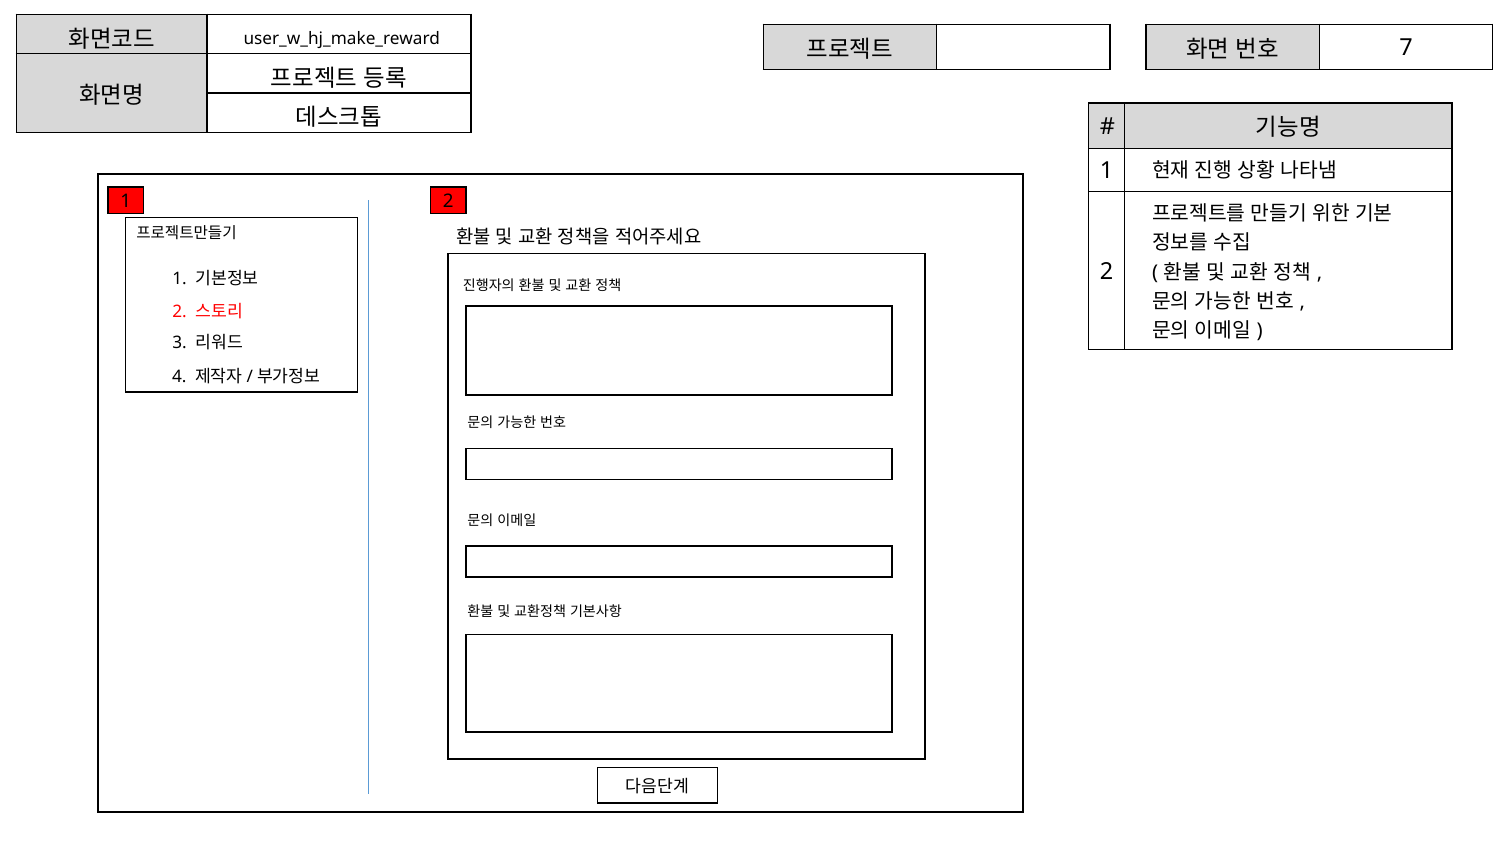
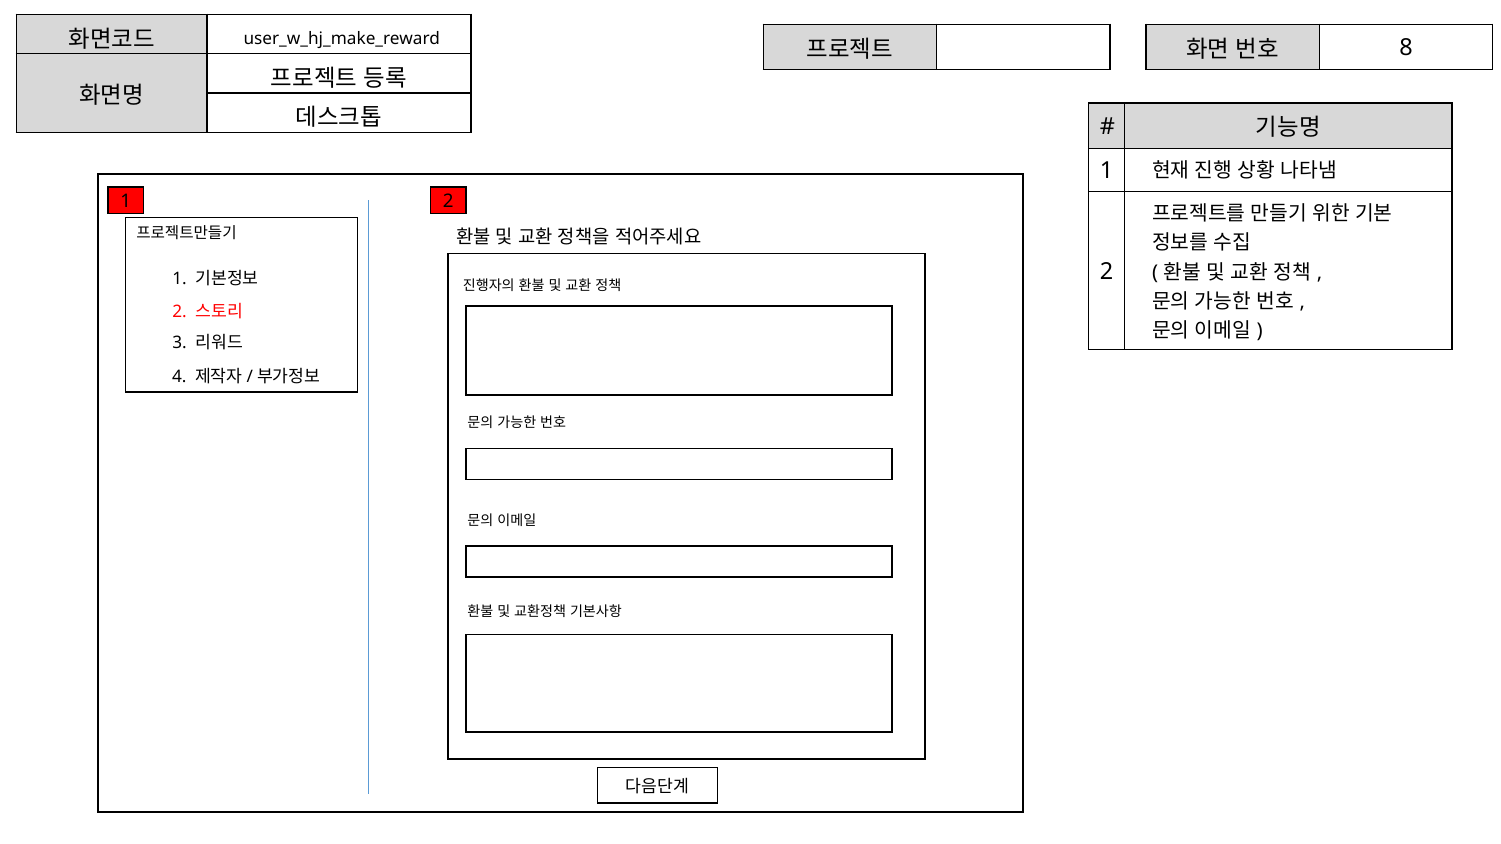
7: 7 -> 8 (1406, 48)
